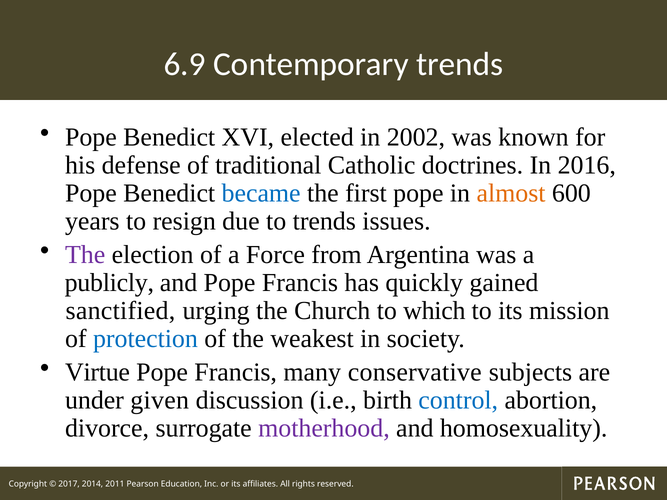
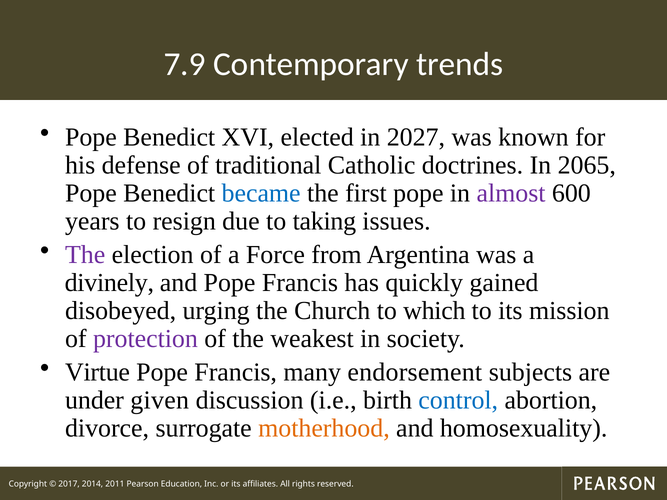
6.9: 6.9 -> 7.9 (185, 64)
2002: 2002 -> 2027 (416, 137)
2016: 2016 -> 2065 (587, 165)
almost colour: orange -> purple (511, 193)
to trends: trends -> taking (324, 222)
publicly: publicly -> divinely (109, 283)
sanctified: sanctified -> disobeyed (121, 311)
protection colour: blue -> purple (145, 339)
conservative: conservative -> endorsement (415, 372)
motherhood colour: purple -> orange (324, 428)
